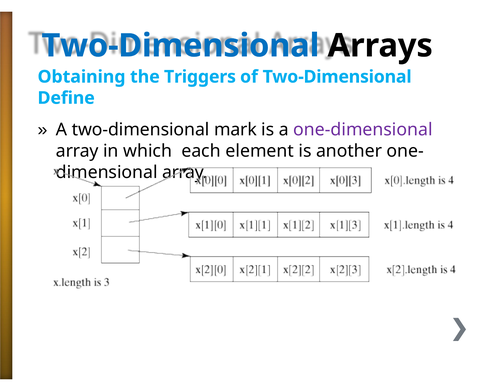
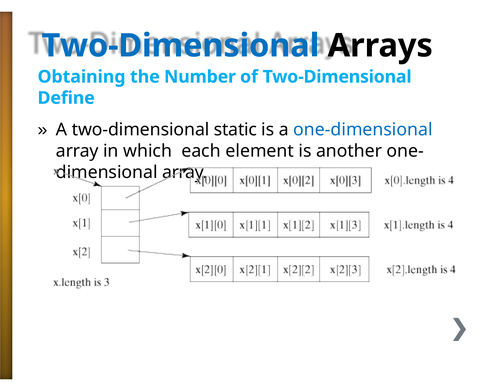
Triggers: Triggers -> Number (200, 77)
mark: mark -> static (235, 130)
one-dimensional colour: purple -> blue (363, 130)
